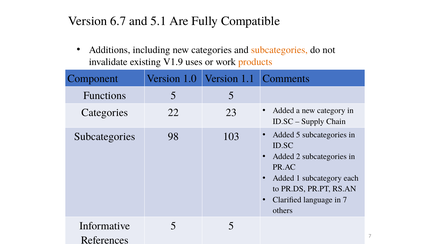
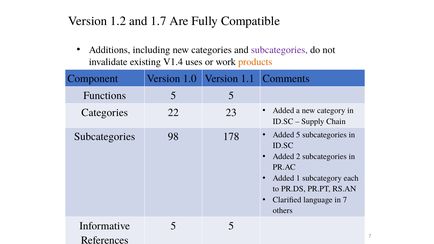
6.7: 6.7 -> 1.2 (118, 21)
5.1: 5.1 -> 1.7 (159, 21)
subcategories colour: orange -> purple (279, 50)
V1.9: V1.9 -> V1.4 (173, 62)
103: 103 -> 178 (231, 137)
